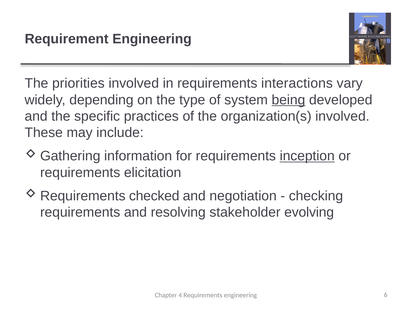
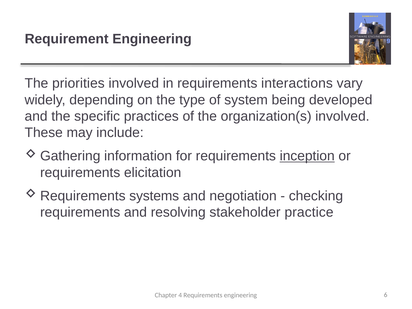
being underline: present -> none (288, 100)
checked: checked -> systems (154, 196)
evolving: evolving -> practice (309, 212)
